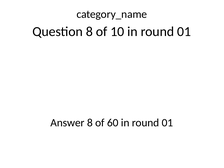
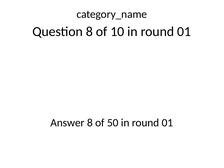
60: 60 -> 50 (113, 123)
